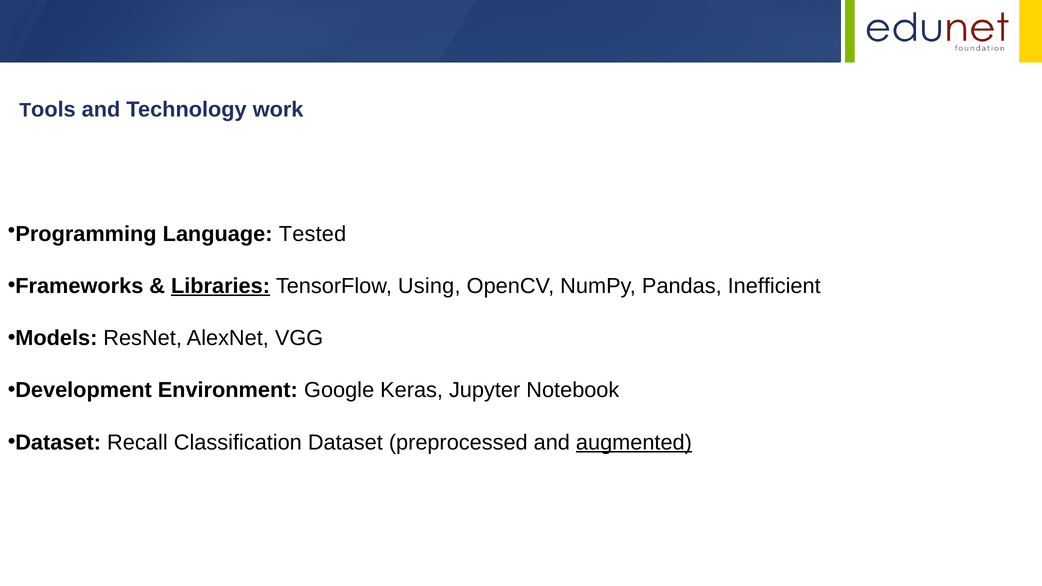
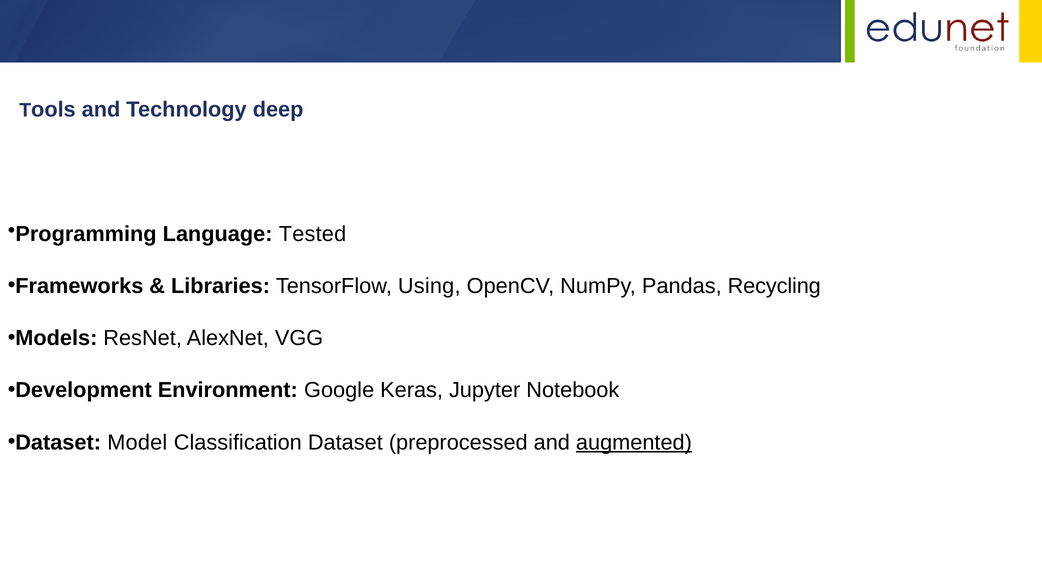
work: work -> deep (278, 110)
Libraries underline: present -> none (221, 286)
Inefficient: Inefficient -> Recycling (774, 286)
Recall: Recall -> Model (137, 442)
